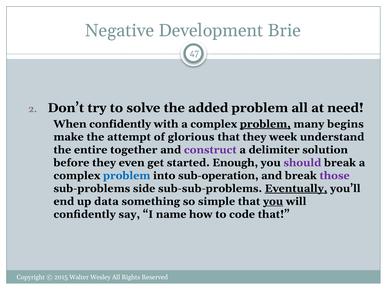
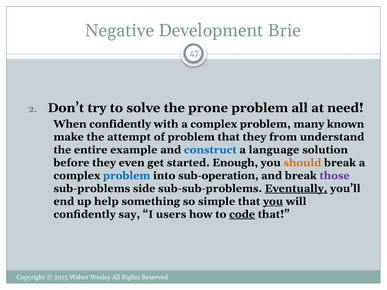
added: added -> prone (208, 108)
problem underline: present -> none (265, 124)
begins: begins -> known (346, 124)
of glorious: glorious -> problem (191, 137)
week: week -> from (283, 137)
together: together -> example (134, 150)
construct colour: purple -> blue (210, 150)
delimiter: delimiter -> language (274, 150)
should colour: purple -> orange (302, 163)
data: data -> help (106, 202)
name: name -> users (171, 214)
code underline: none -> present (242, 214)
